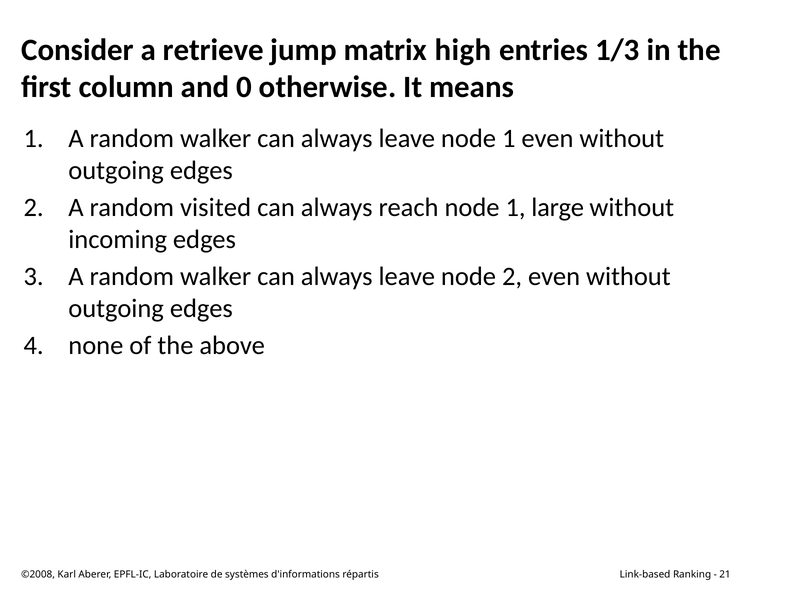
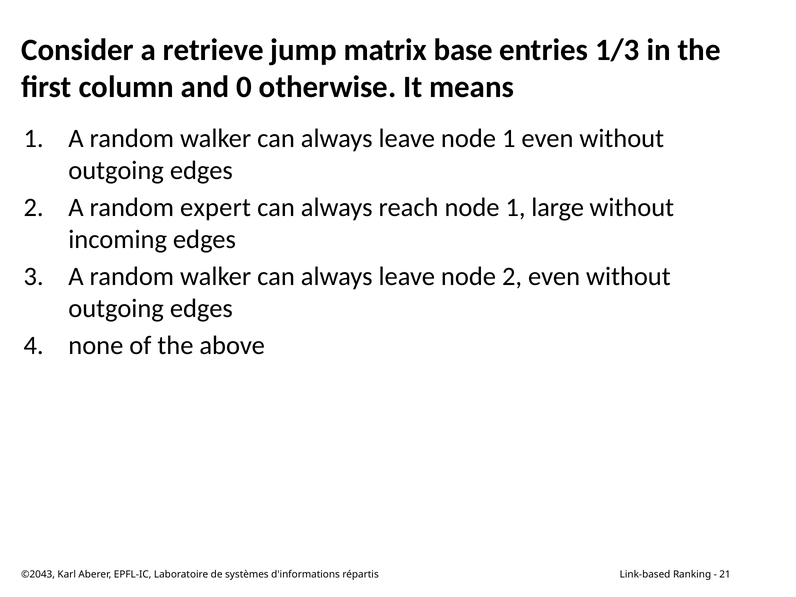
high: high -> base (463, 50)
visited: visited -> expert (215, 208)
©2008: ©2008 -> ©2043 (38, 575)
